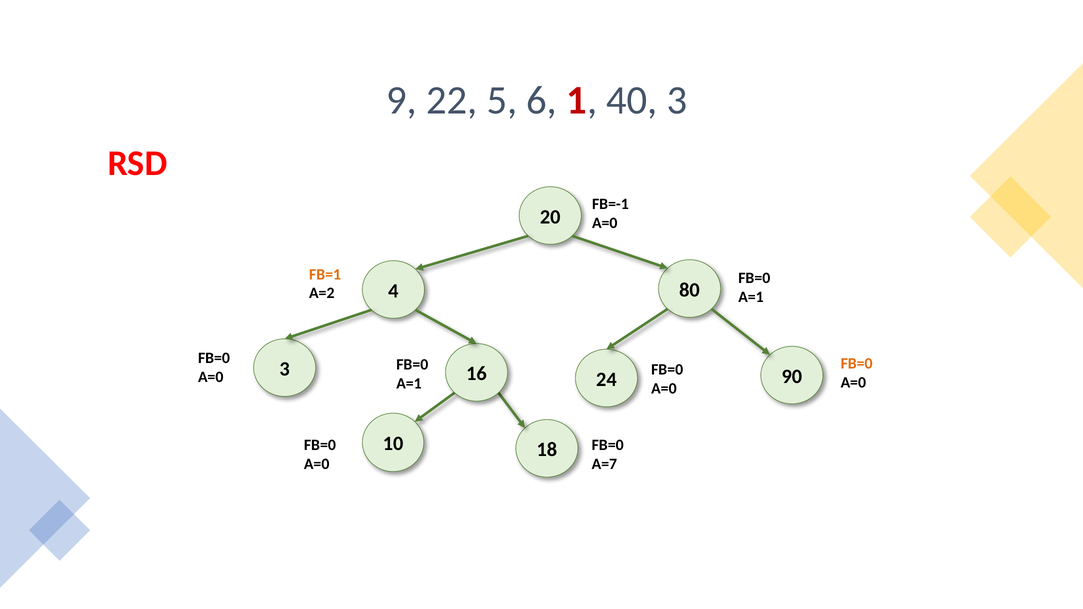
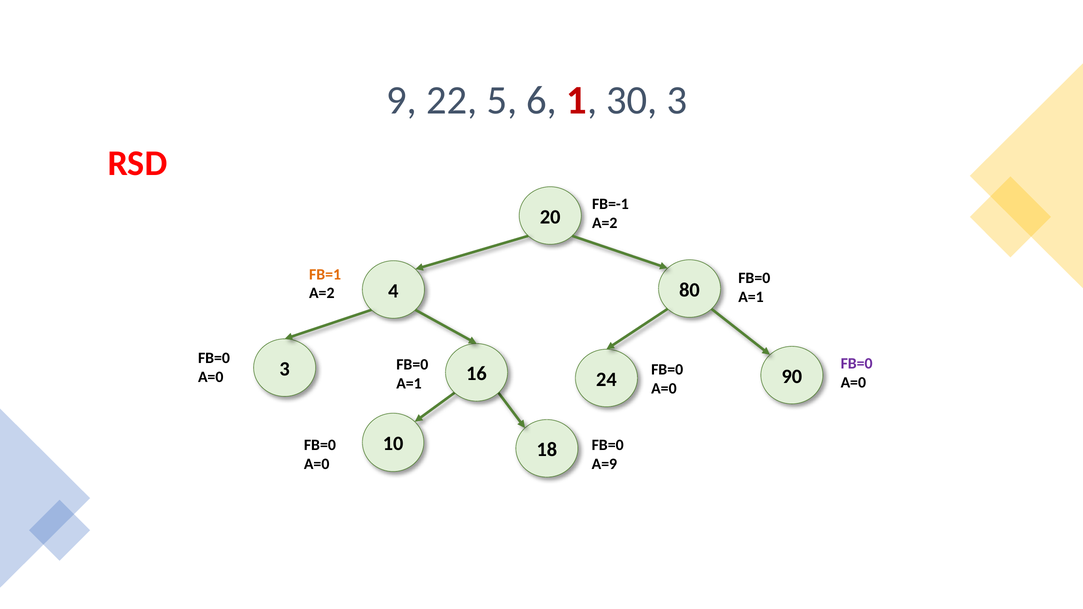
40: 40 -> 30 (632, 100)
A=0: A=0 -> A=2 (605, 223)
FB=0 colour: orange -> purple (857, 364)
A=7: A=7 -> A=9 (604, 464)
